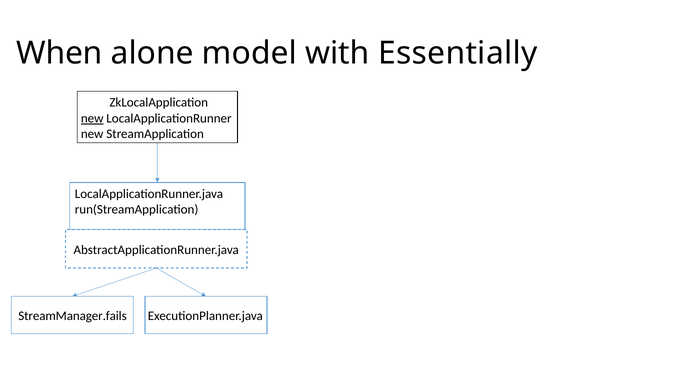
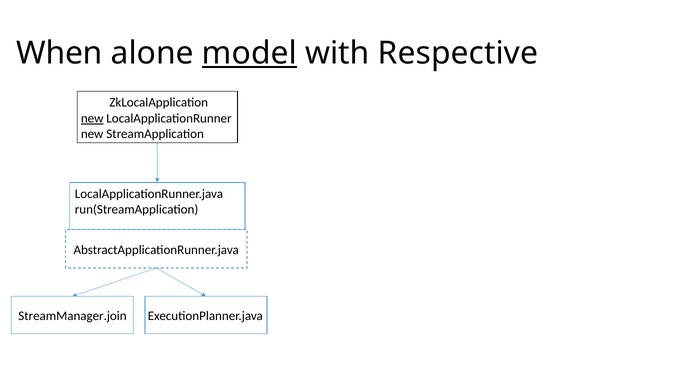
model underline: none -> present (249, 53)
Essentially: Essentially -> Respective (458, 53)
StreamManager.fails: StreamManager.fails -> StreamManager.join (72, 316)
